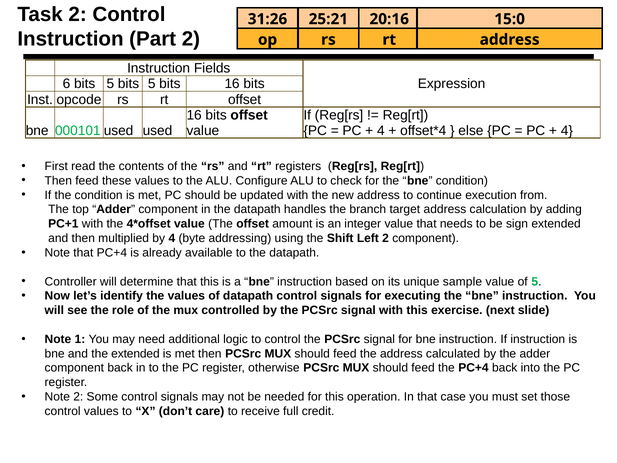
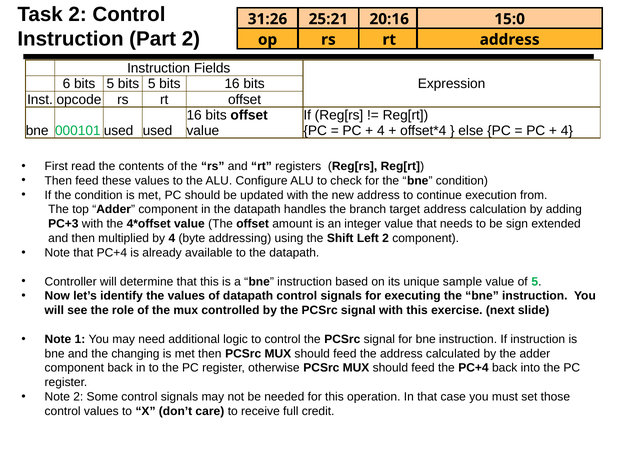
PC+1: PC+1 -> PC+3 (63, 224)
the extended: extended -> changing (135, 353)
